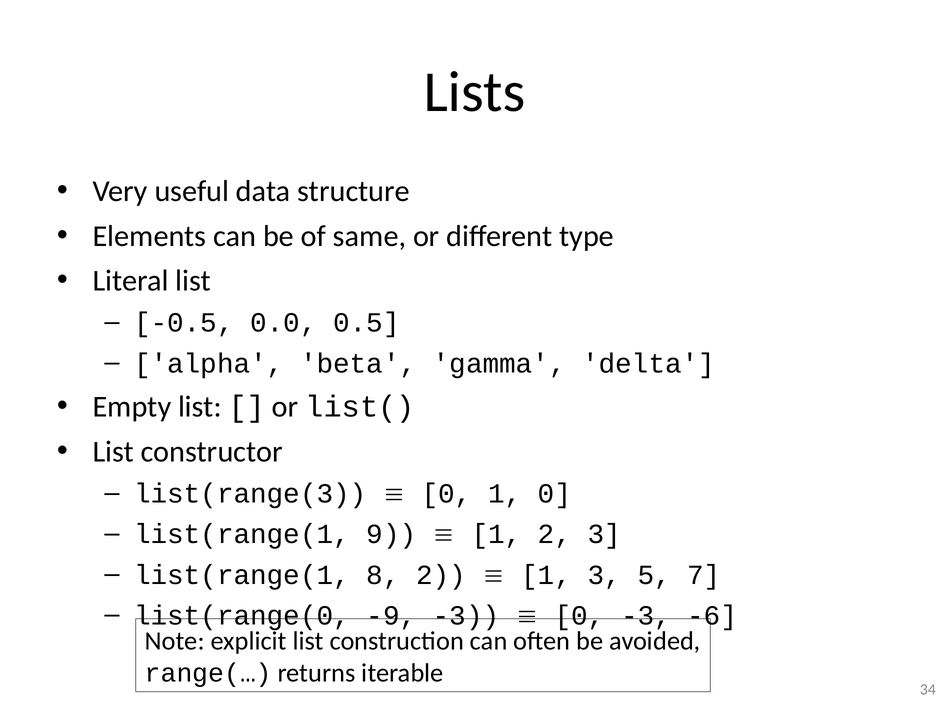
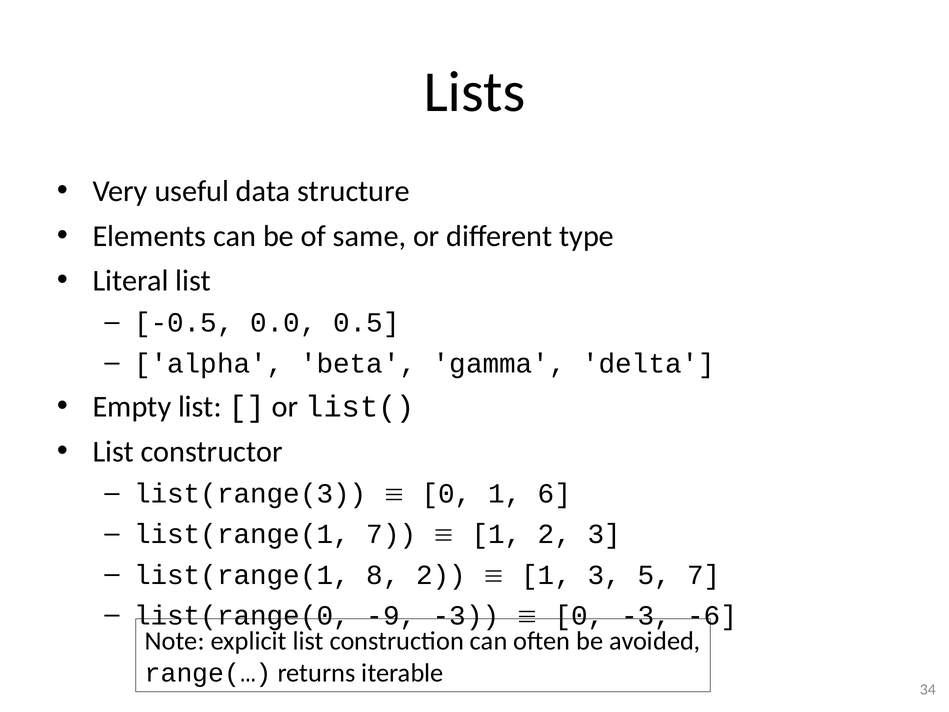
1 0: 0 -> 6 (555, 494)
list(range(1 9: 9 -> 7 (391, 534)
